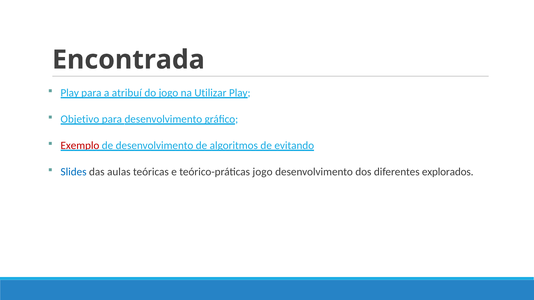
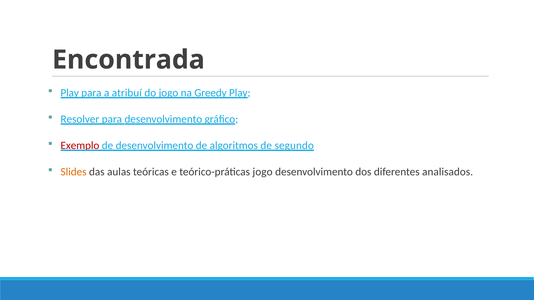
Utilizar: Utilizar -> Greedy (210, 93)
Objetivo: Objetivo -> Resolver (80, 119)
evitando: evitando -> segundo (294, 146)
Slides colour: blue -> orange (74, 172)
explorados: explorados -> analisados (448, 172)
